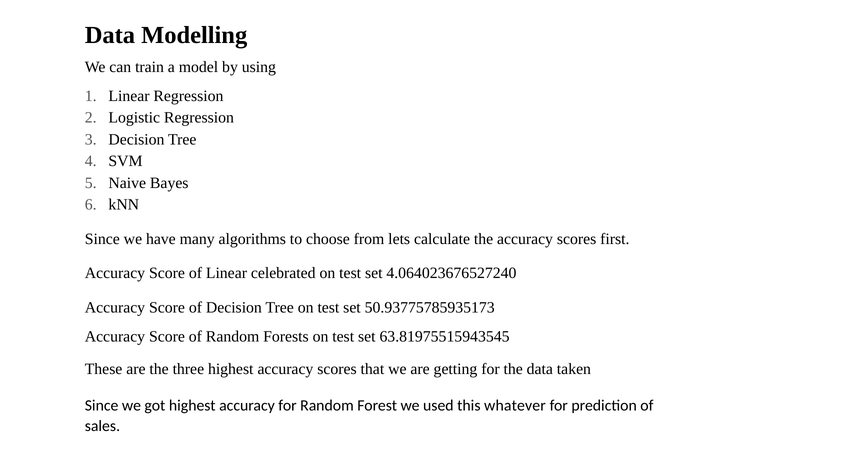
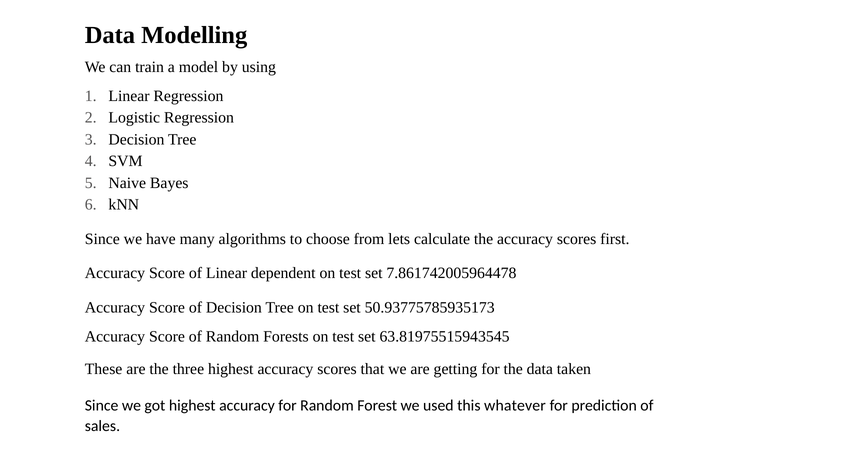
celebrated: celebrated -> dependent (283, 273)
4.064023676527240: 4.064023676527240 -> 7.861742005964478 (451, 273)
